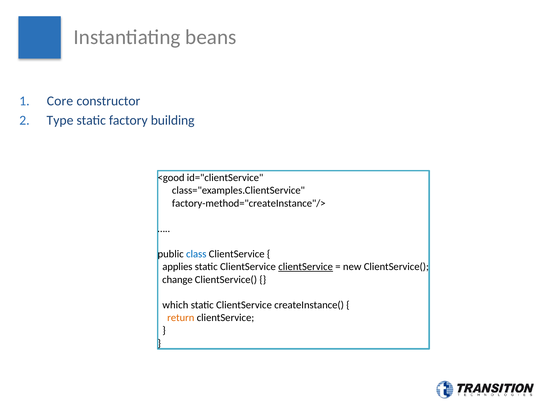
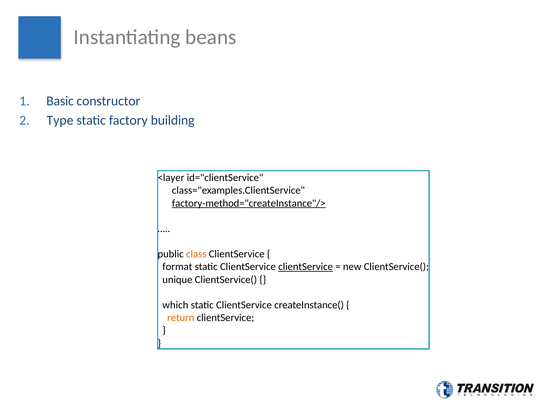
Core: Core -> Basic (60, 101)
<good: <good -> <layer (171, 178)
factory-method="createInstance"/> underline: none -> present (249, 203)
class colour: blue -> orange (196, 254)
applies: applies -> format (177, 267)
change: change -> unique (177, 279)
